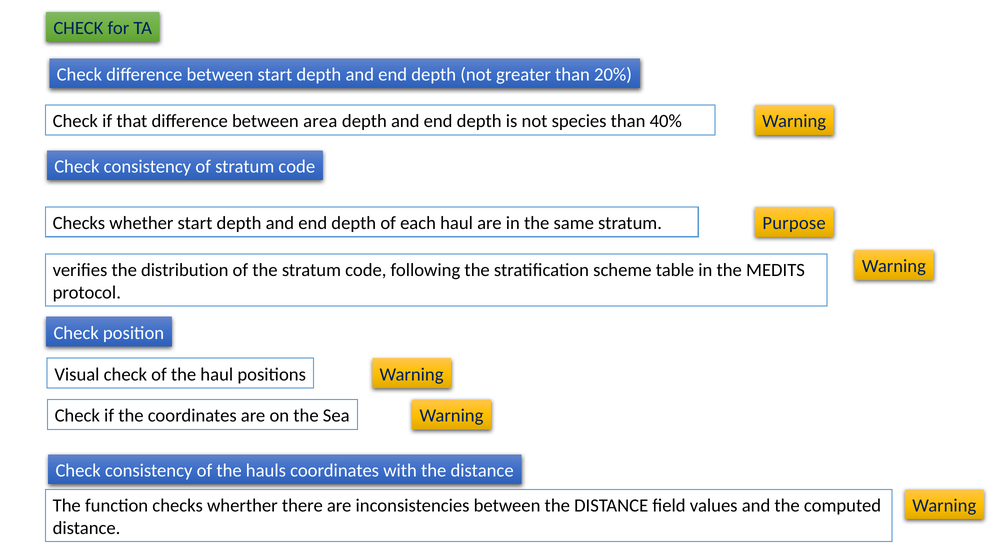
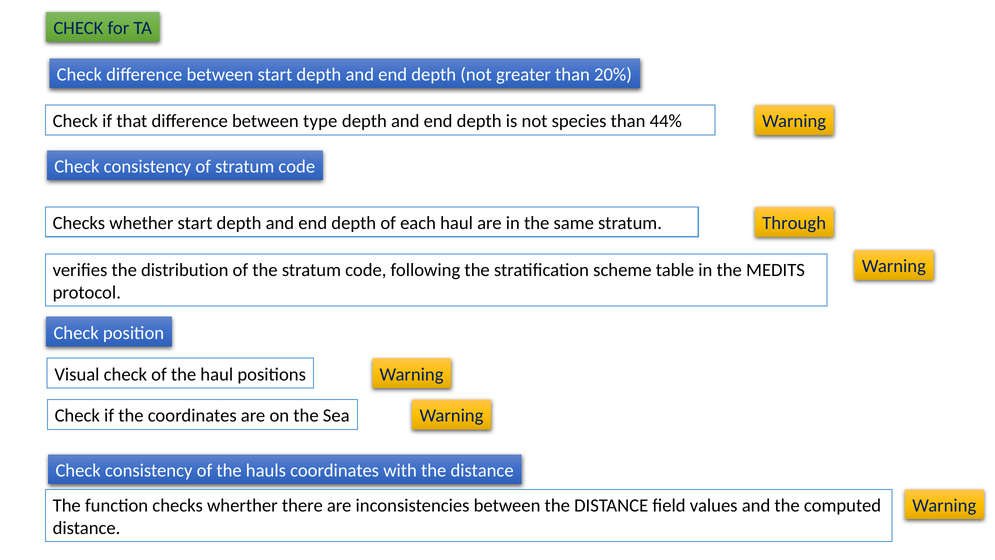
area: area -> type (320, 121)
40%: 40% -> 44% (666, 121)
Purpose: Purpose -> Through (794, 223)
